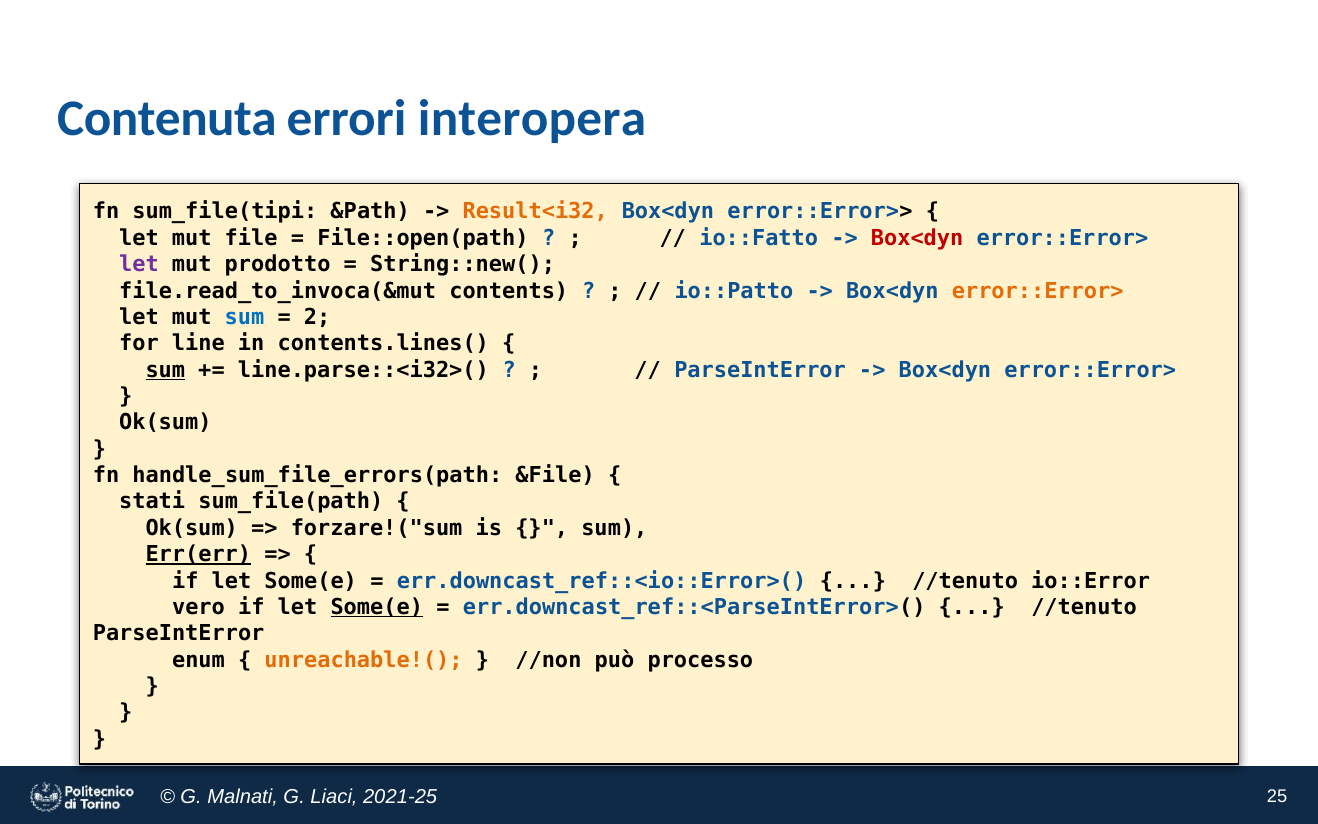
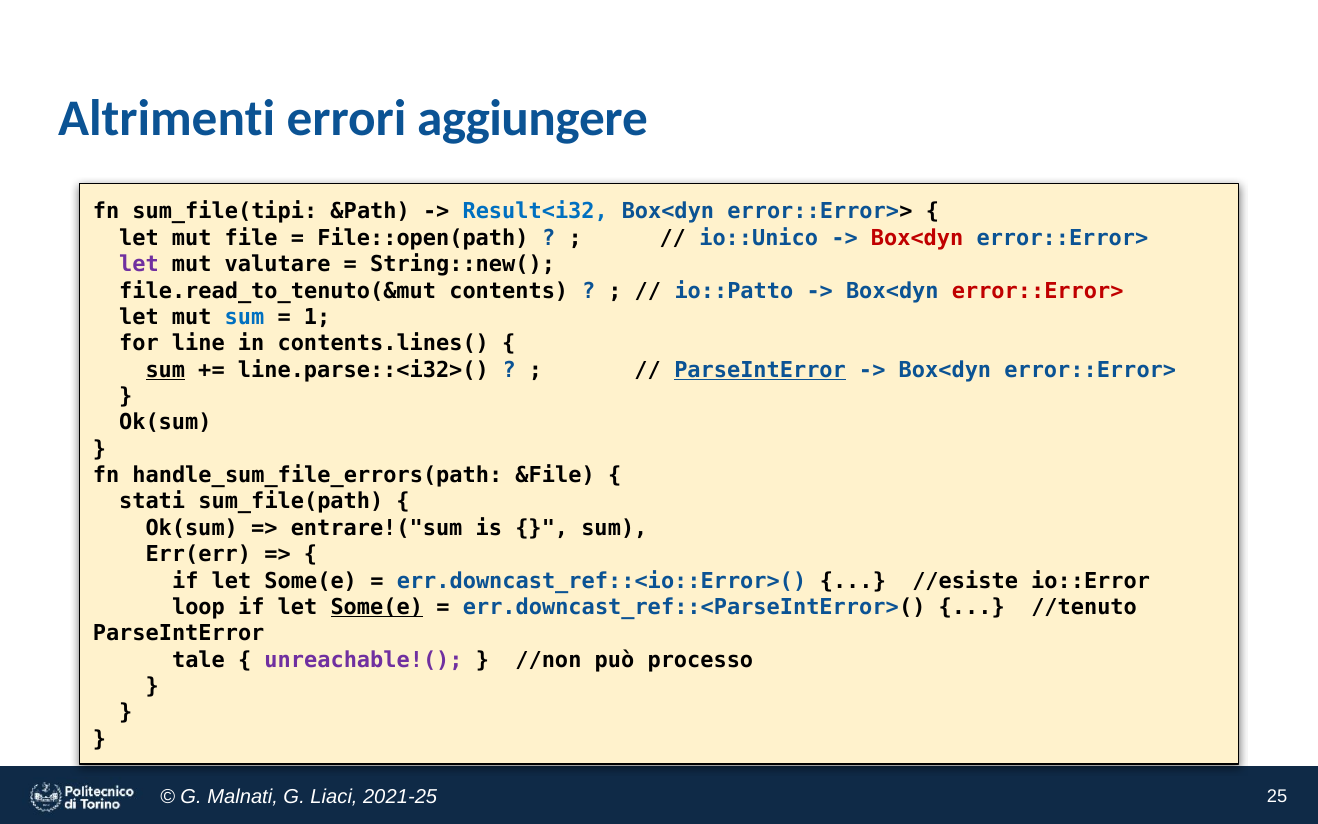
Contenuta: Contenuta -> Altrimenti (167, 119)
interopera: interopera -> aggiungere (532, 119)
Result<i32 colour: orange -> blue (535, 212)
io::Fatto: io::Fatto -> io::Unico (759, 238)
prodotto: prodotto -> valutare (278, 264)
file.read_to_invoca(&mut: file.read_to_invoca(&mut -> file.read_to_tenuto(&mut (278, 291)
error::Error> colour: orange -> red (1038, 291)
2: 2 -> 1 (317, 317)
ParseIntError underline: none -> present (760, 370)
forzare!("sum: forzare!("sum -> entrare!("sum (377, 528)
Err(err underline: present -> none (198, 554)
//tenuto: //tenuto -> //esiste (965, 581)
vero: vero -> loop (198, 607)
enum: enum -> tale (198, 660)
unreachable!( colour: orange -> purple (364, 660)
